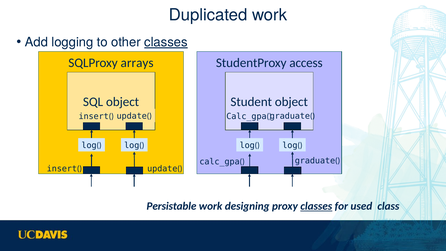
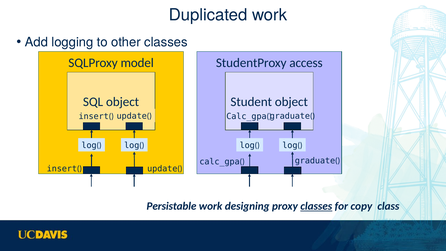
classes underline: present -> none (166, 42)
arrays: arrays -> model (137, 63)
used: used -> copy (361, 206)
